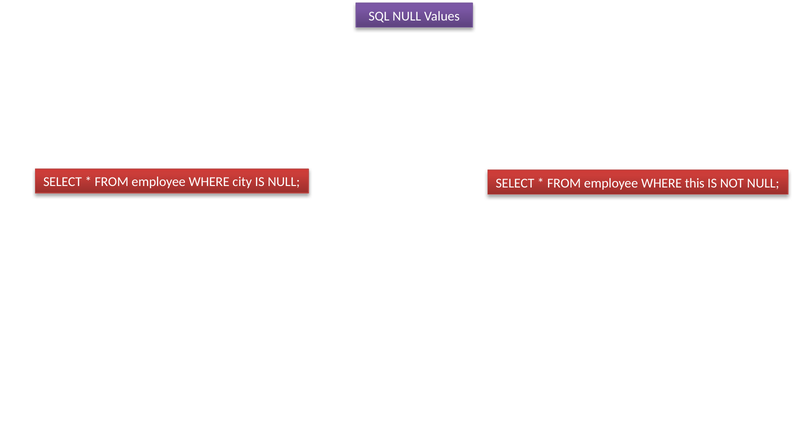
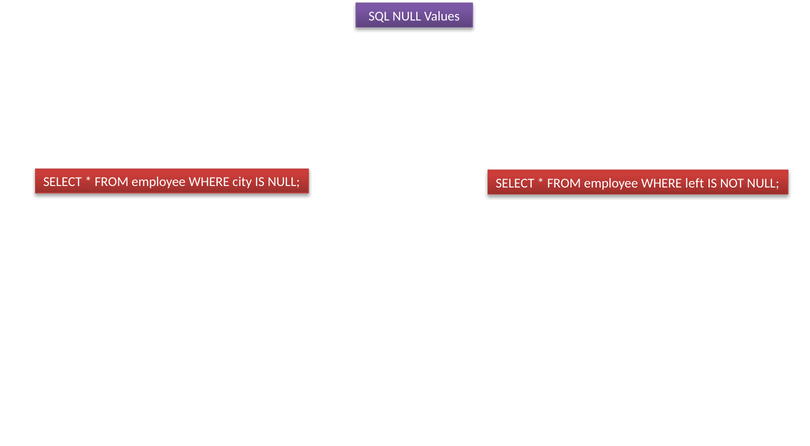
this: this -> left (695, 183)
